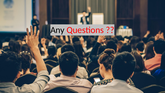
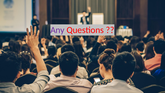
Any colour: black -> purple (57, 30)
